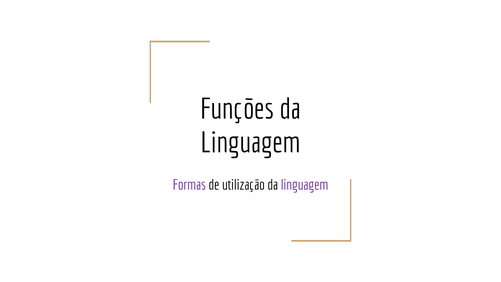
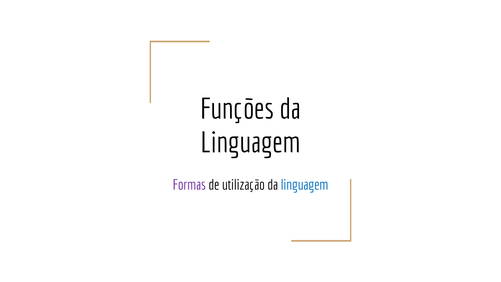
linguagem colour: purple -> blue (305, 185)
